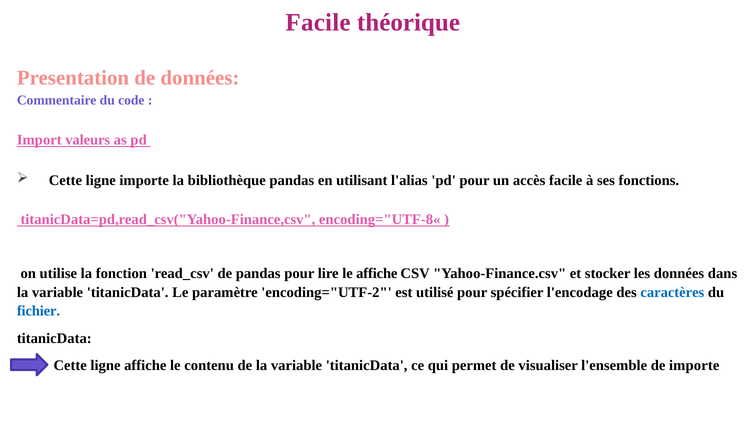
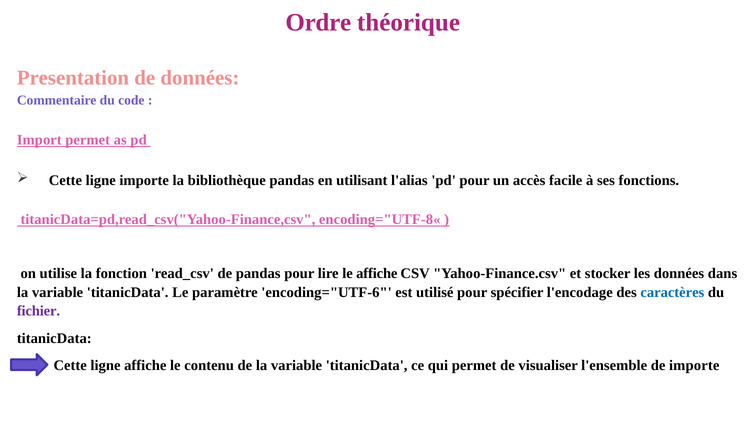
Facile: Facile -> Ordre (318, 23)
Import valeurs: valeurs -> permet (88, 140)
encoding="UTF-2: encoding="UTF-2 -> encoding="UTF-6 (327, 292)
fichier colour: blue -> purple (38, 311)
